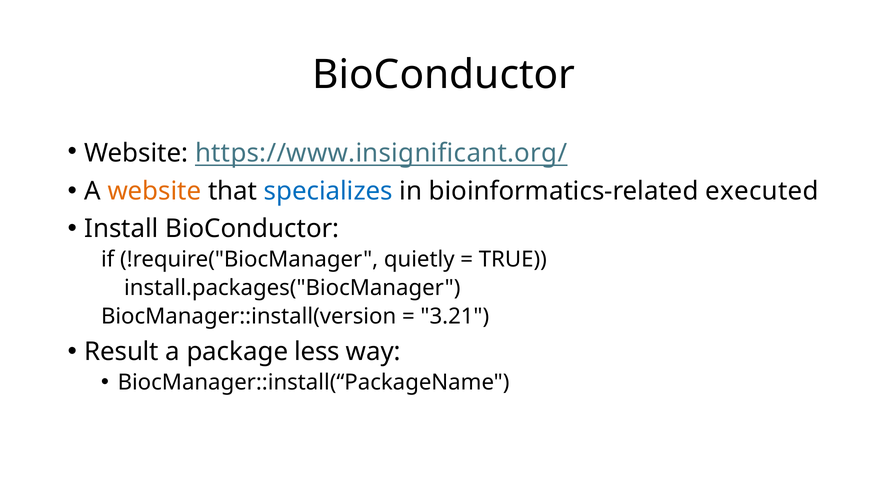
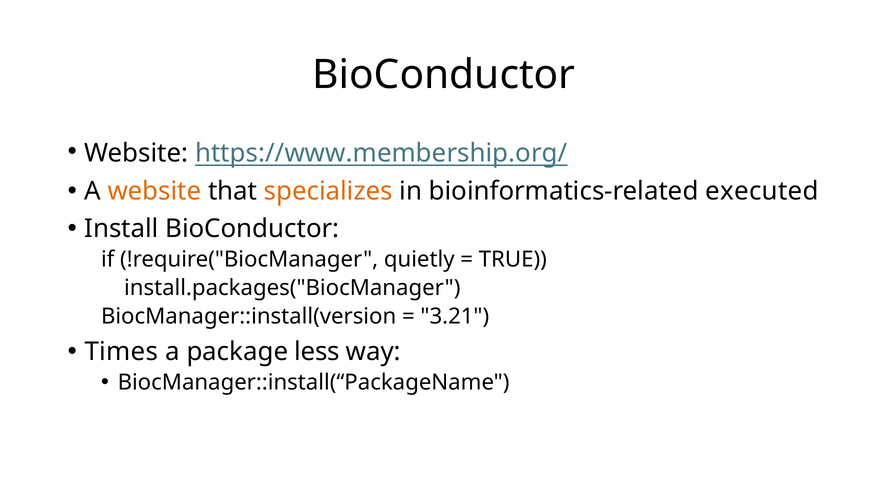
https://www.insignificant.org/: https://www.insignificant.org/ -> https://www.membership.org/ (381, 153)
specializes colour: blue -> orange (328, 191)
Result: Result -> Times (121, 351)
